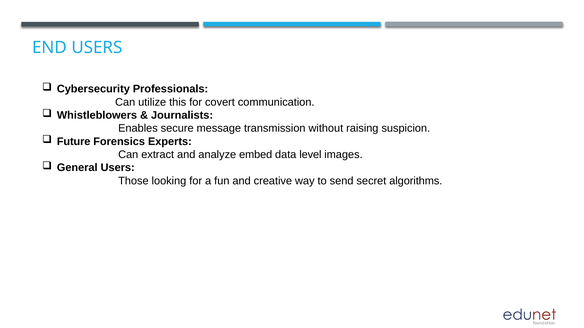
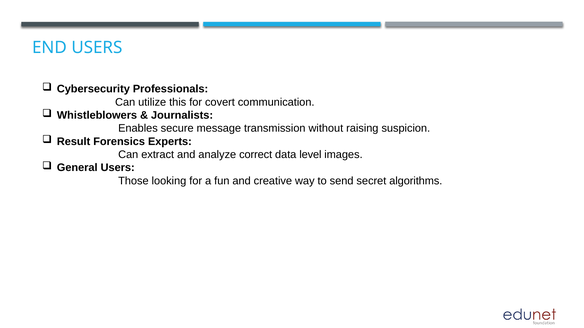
Future: Future -> Result (74, 142)
embed: embed -> correct (256, 155)
